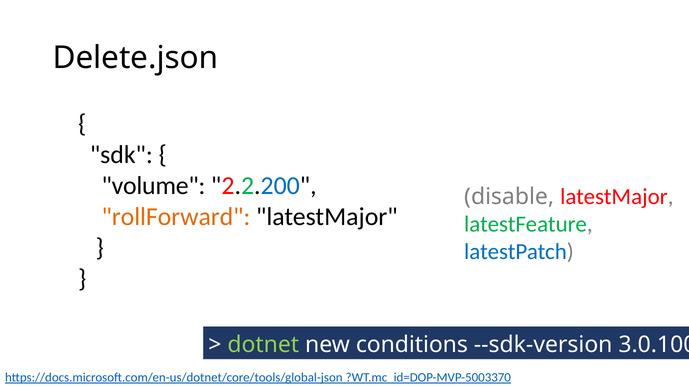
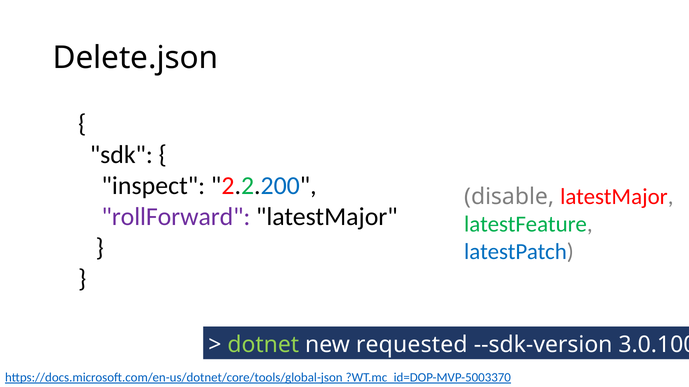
volume: volume -> inspect (153, 186)
rollForward colour: orange -> purple (176, 217)
conditions: conditions -> requested (412, 345)
